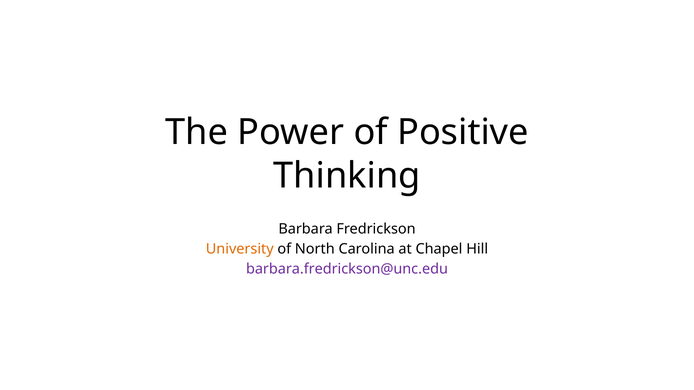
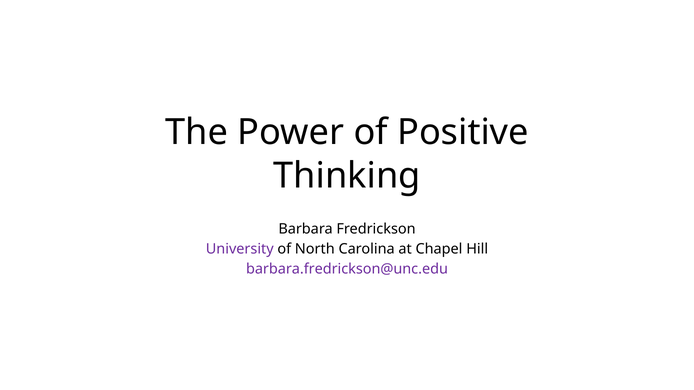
University colour: orange -> purple (240, 249)
